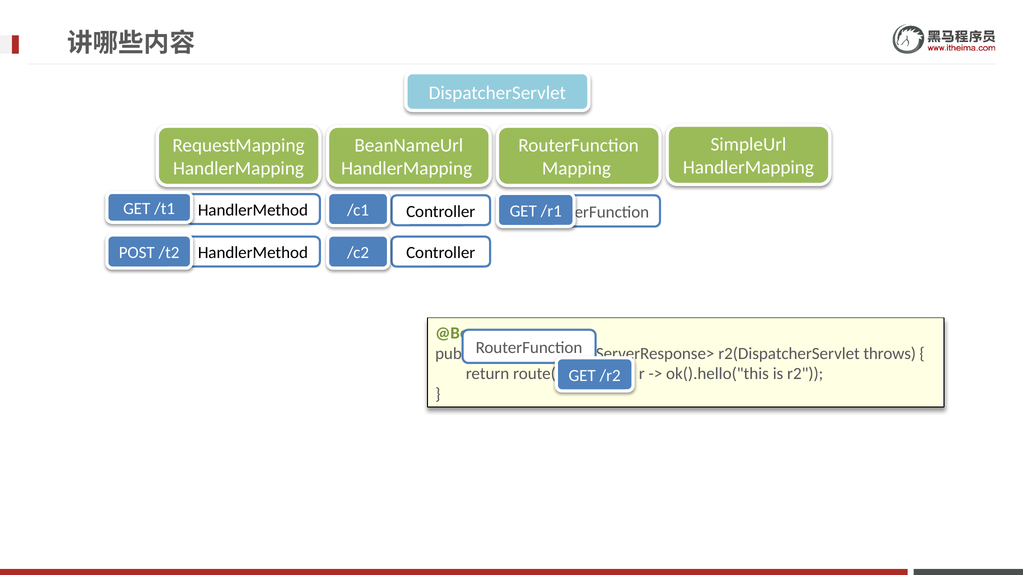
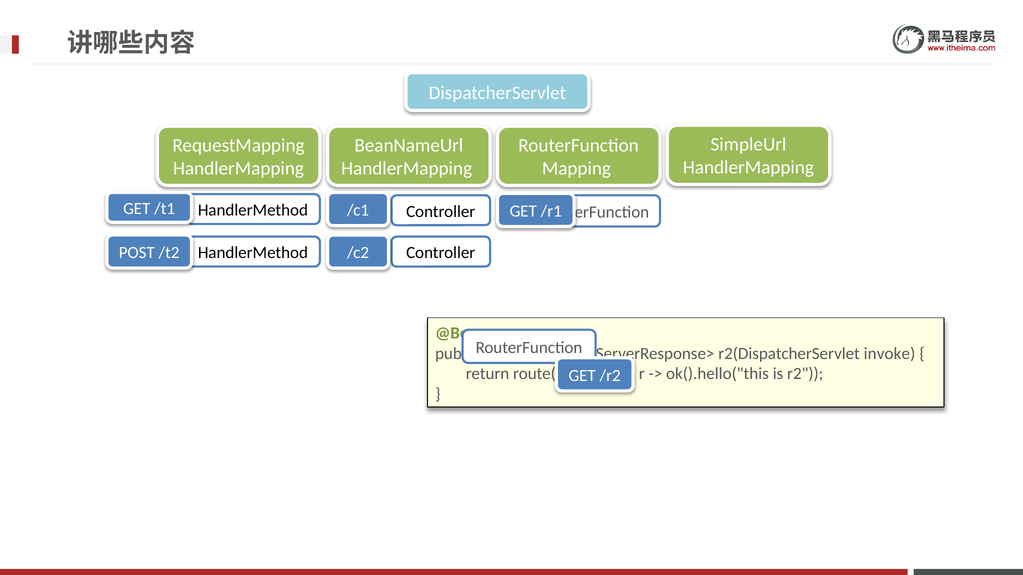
throws: throws -> invoke (890, 354)
